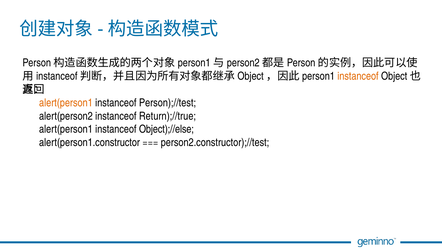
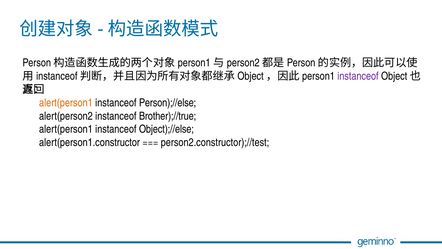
instanceof colour: orange -> purple (358, 76)
Person);//test: Person);//test -> Person);//else (168, 103)
Return);//true: Return);//true -> Brother);//true (168, 116)
